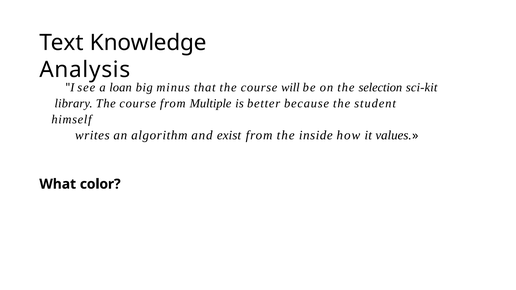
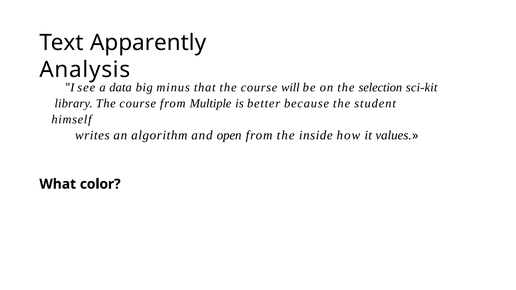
Knowledge: Knowledge -> Apparently (148, 43)
loan: loan -> data (121, 87)
exist: exist -> open (229, 135)
